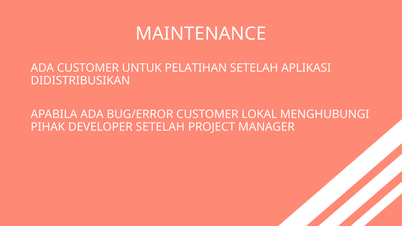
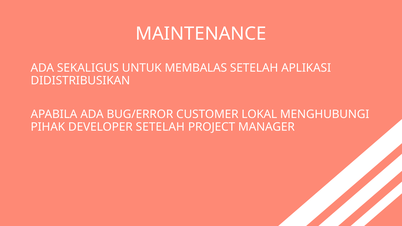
ADA CUSTOMER: CUSTOMER -> SEKALIGUS (88, 68)
PELATIHAN: PELATIHAN -> MEMBALAS (196, 68)
